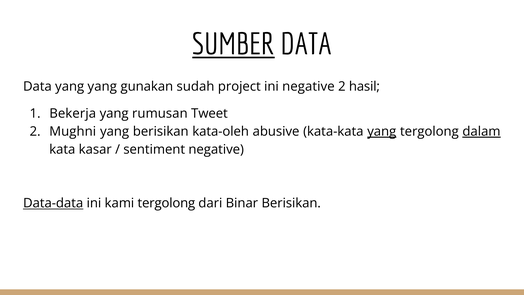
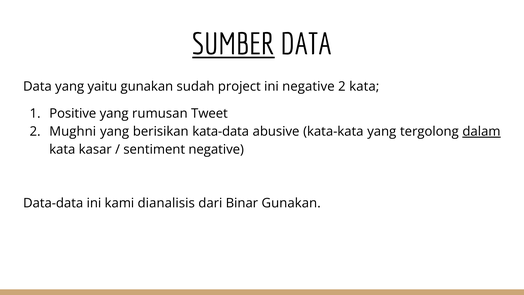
yang yang: yang -> yaitu (102, 87)
2 hasil: hasil -> kata (364, 87)
Bekerja: Bekerja -> Positive (73, 113)
kata-oleh: kata-oleh -> kata-data (221, 131)
yang underline: present -> none (382, 131)
Data-data underline: present -> none (53, 203)
kami tergolong: tergolong -> dianalisis (166, 203)
Binar Berisikan: Berisikan -> Gunakan (291, 203)
